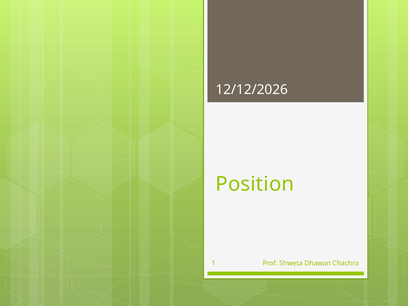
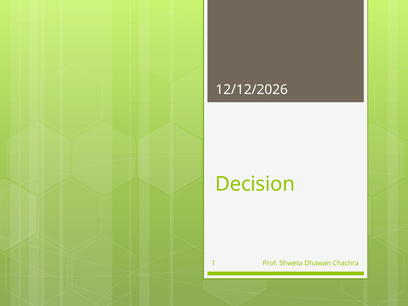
Position: Position -> Decision (255, 184)
